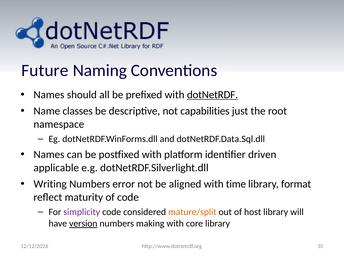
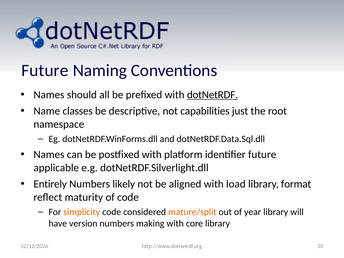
identifier driven: driven -> future (262, 155)
Writing: Writing -> Entirely (50, 184)
error: error -> likely (124, 184)
time: time -> load (236, 184)
simplicity colour: purple -> orange (82, 212)
host: host -> year (253, 212)
version underline: present -> none (83, 224)
